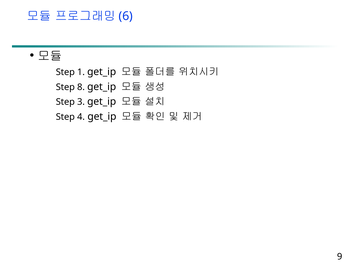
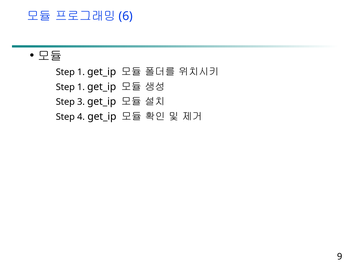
8: 8 -> 1 (81, 87)
